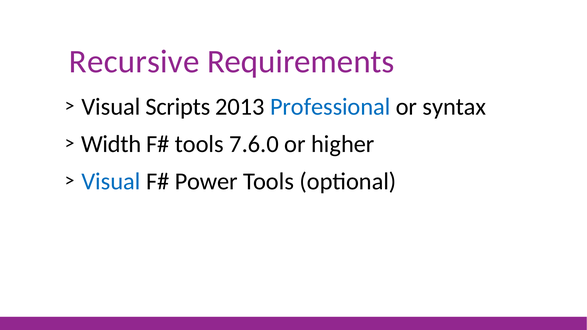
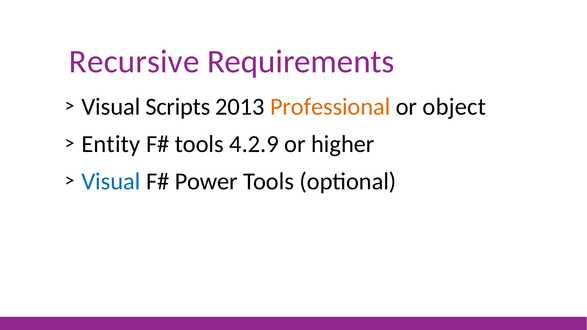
Professional colour: blue -> orange (330, 107)
syntax: syntax -> object (454, 107)
Width: Width -> Entity (111, 144)
7.6.0: 7.6.0 -> 4.2.9 (254, 144)
